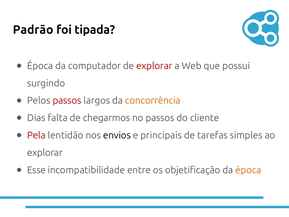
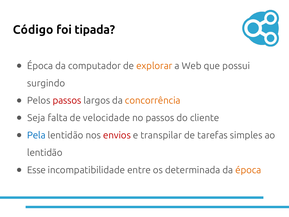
Padrão: Padrão -> Código (33, 30)
explorar colour: red -> orange (154, 66)
Dias: Dias -> Seja (36, 118)
chegarmos: chegarmos -> velocidade (106, 118)
Pela colour: red -> blue (36, 135)
envios colour: black -> red (117, 135)
principais: principais -> transpilar (161, 135)
explorar: explorar -> lentidão (45, 152)
objetificação: objetificação -> determinada (193, 170)
